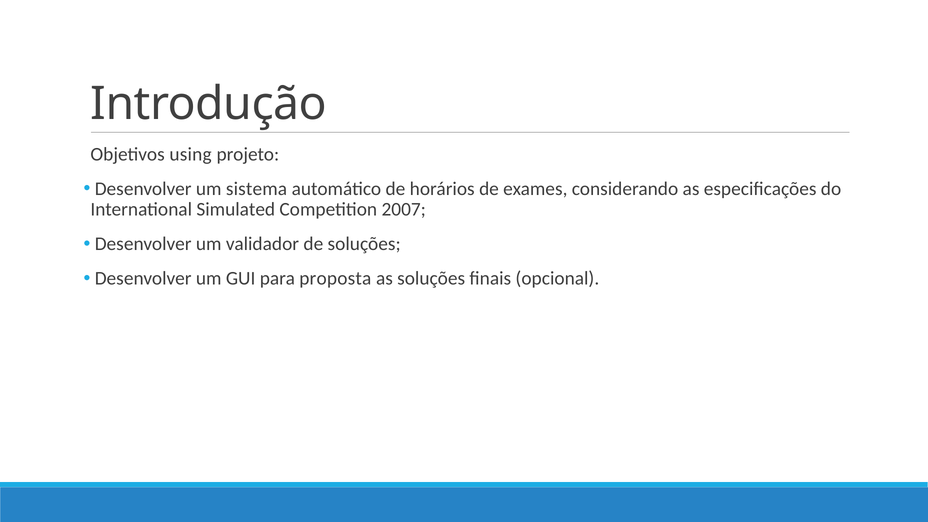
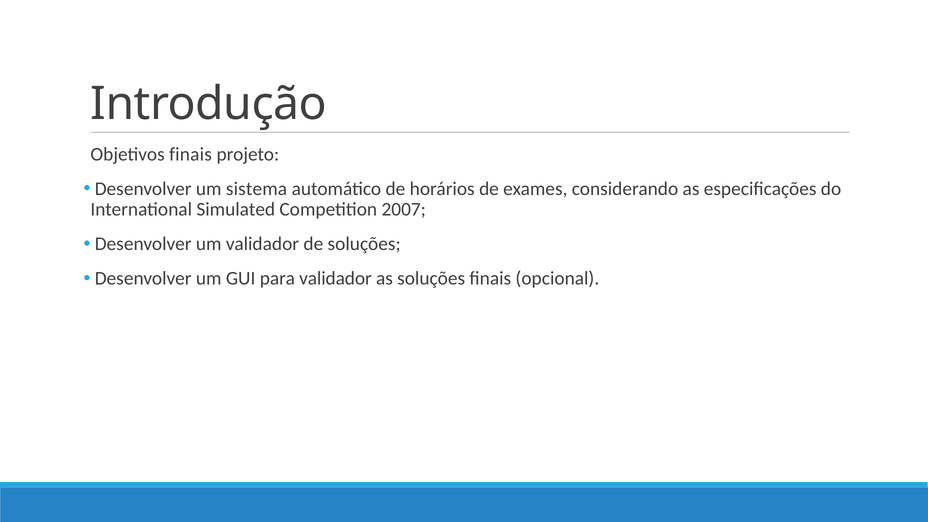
Objetivos using: using -> finais (191, 154)
para proposta: proposta -> validador (335, 278)
